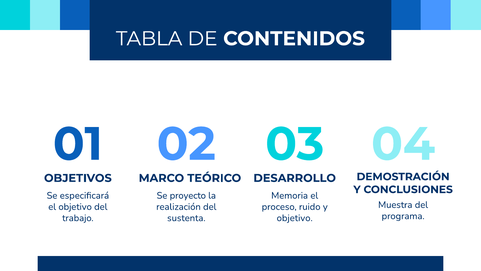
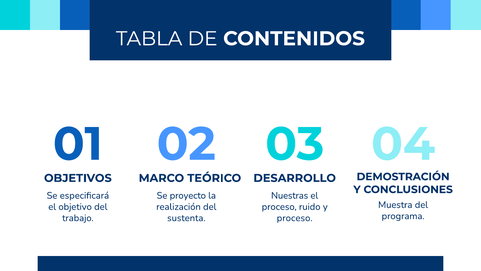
Memoria: Memoria -> Nuestras (290, 195)
objetivo: objetivo -> proceso (295, 218)
